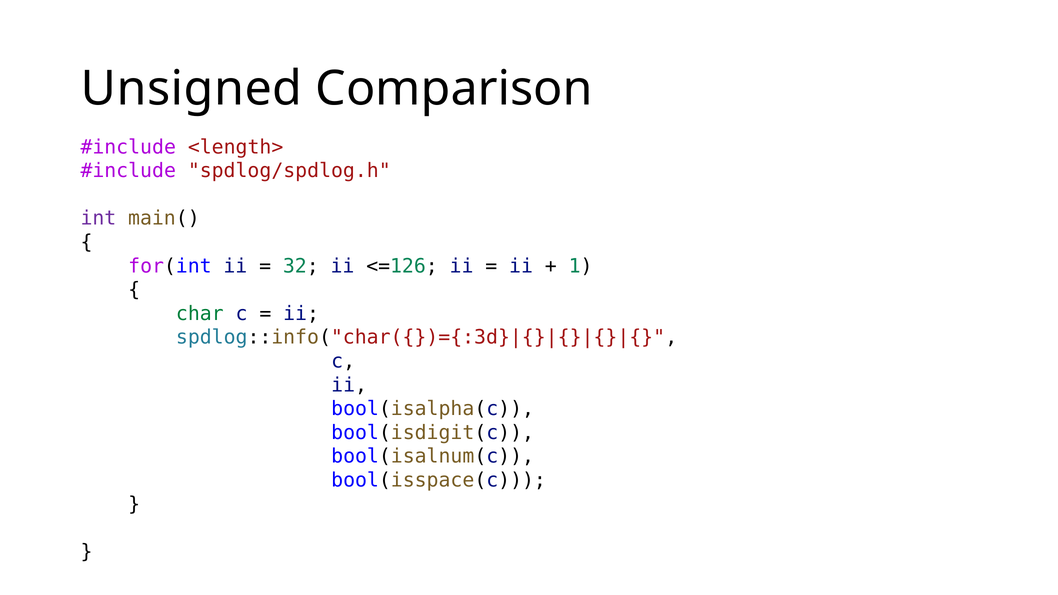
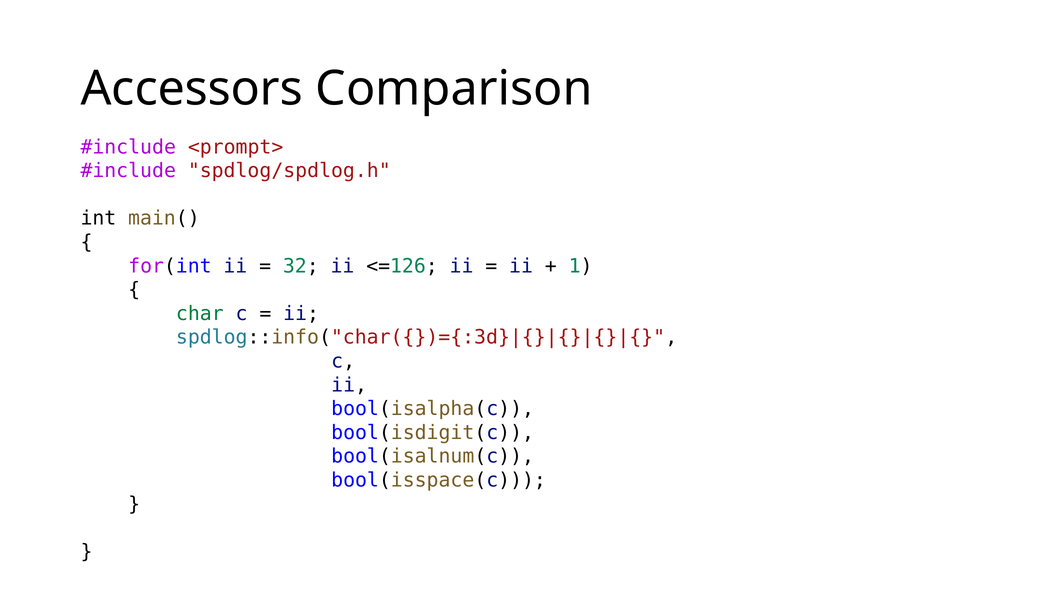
Unsigned: Unsigned -> Accessors (192, 89)
<length>: <length> -> <prompt> (236, 147)
int colour: purple -> black (98, 218)
